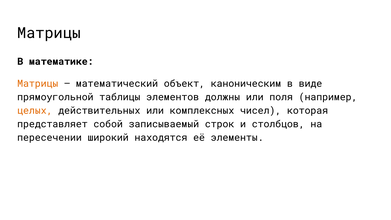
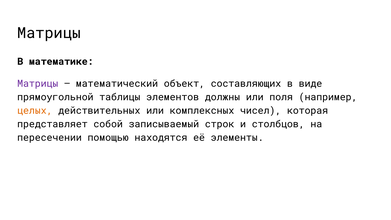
Матрицы colour: orange -> purple (38, 84)
каноническим: каноническим -> составляющих (246, 84)
широкий: широкий -> помощью (108, 138)
